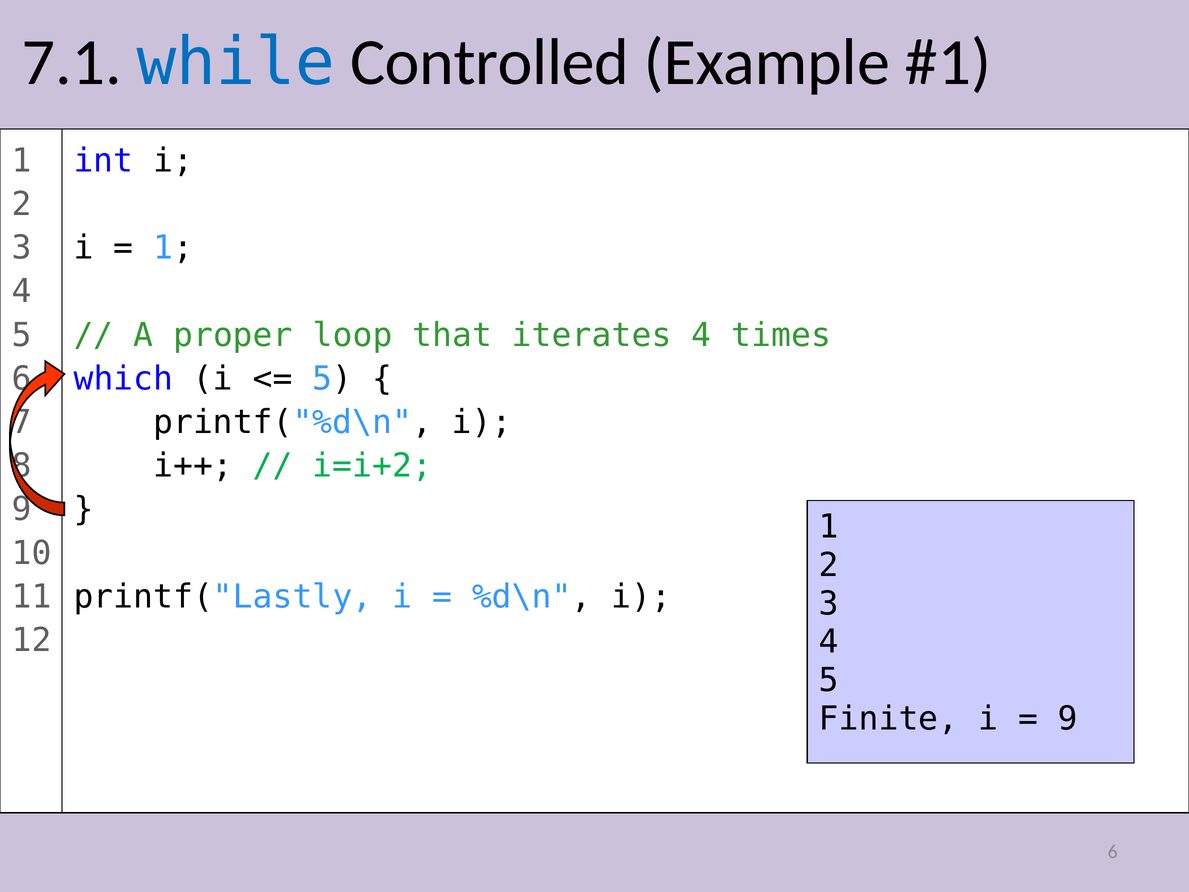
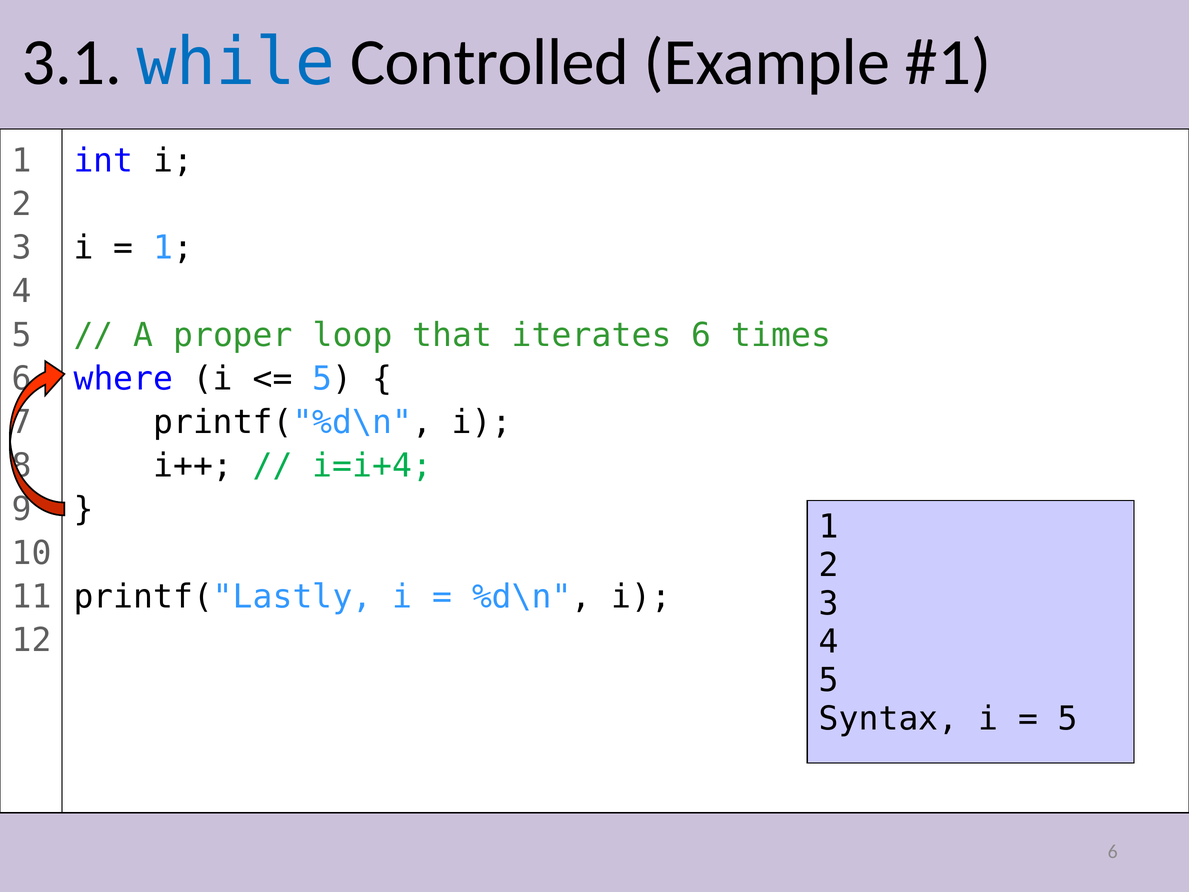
7.1: 7.1 -> 3.1 (72, 63)
iterates 4: 4 -> 6 (701, 335)
which: which -> where (123, 379)
i=i+2: i=i+2 -> i=i+4 (372, 466)
Finite: Finite -> Syntax (889, 719)
9: 9 -> 5 (1068, 719)
